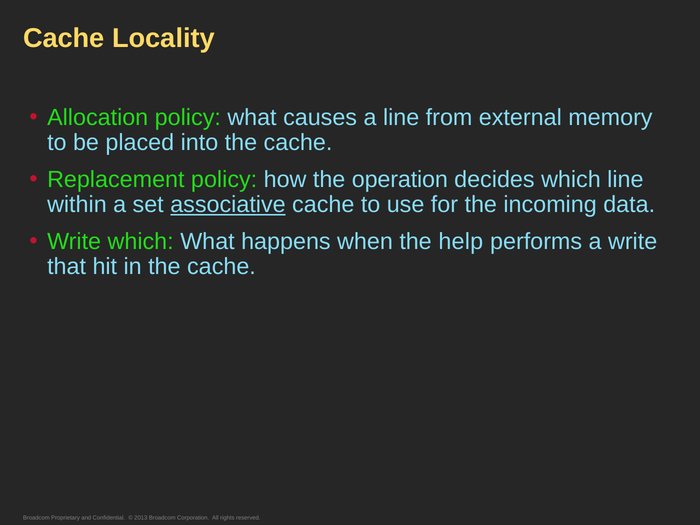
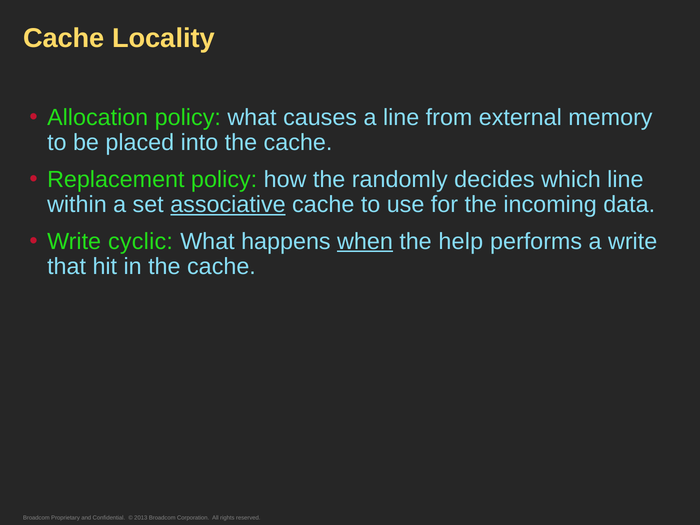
operation: operation -> randomly (400, 179)
Write which: which -> cyclic (140, 241)
when underline: none -> present (365, 241)
